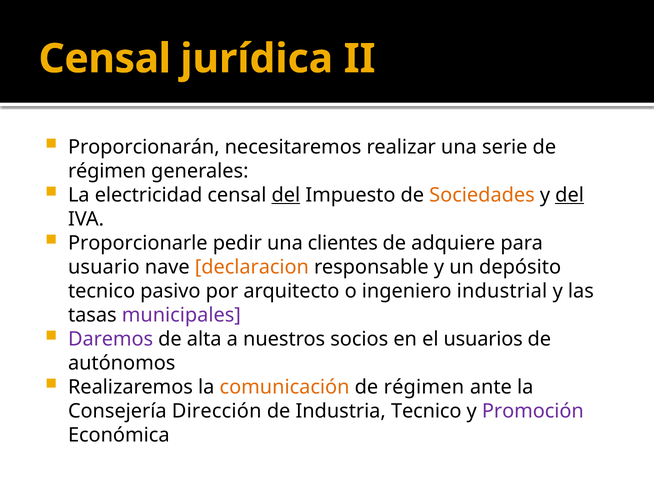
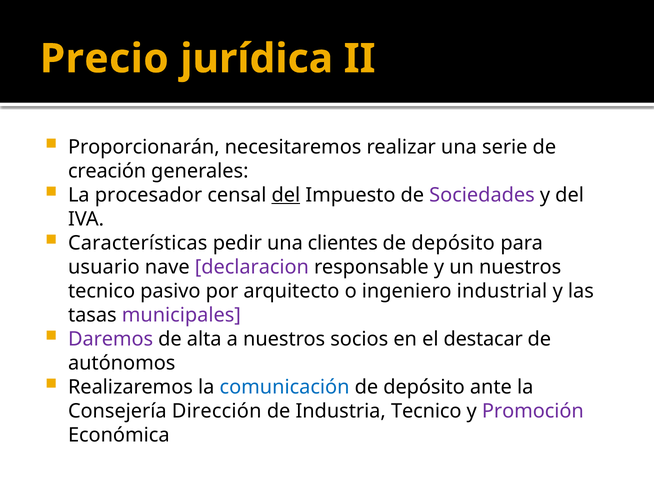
Censal: Censal -> Precio (104, 59)
régimen: régimen -> creación (107, 171)
electricidad: electricidad -> procesador (148, 195)
Sociedades colour: orange -> purple (482, 195)
del underline: present -> none (570, 195)
Proporcionarle: Proporcionarle -> Características (138, 243)
adquiere: adquiere -> depósito (453, 243)
declaracion colour: orange -> purple (252, 267)
un depósito: depósito -> nuestros (520, 267)
usuarios: usuarios -> destacar (483, 339)
comunicación colour: orange -> blue (285, 387)
régimen: régimen -> depósito (424, 387)
